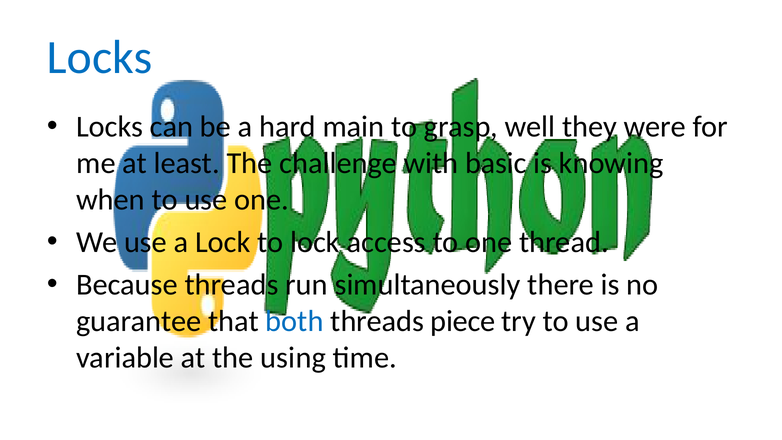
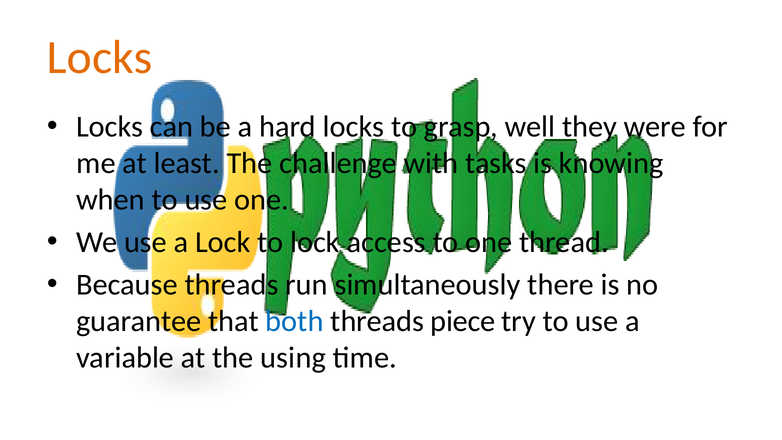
Locks colour: blue -> orange (100, 58)
hard main: main -> locks (353, 127)
basic: basic -> tasks (496, 163)
